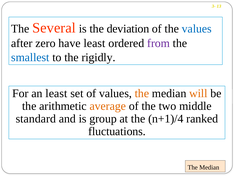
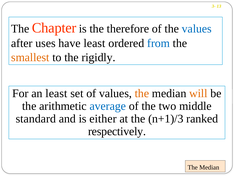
Several: Several -> Chapter (54, 28)
deviation: deviation -> therefore (128, 29)
zero: zero -> uses (46, 43)
from colour: purple -> blue (158, 43)
smallest colour: blue -> orange (30, 57)
average colour: orange -> blue (108, 106)
group: group -> either (103, 118)
n+1)/4: n+1)/4 -> n+1)/3 (166, 118)
fluctuations: fluctuations -> respectively (117, 131)
